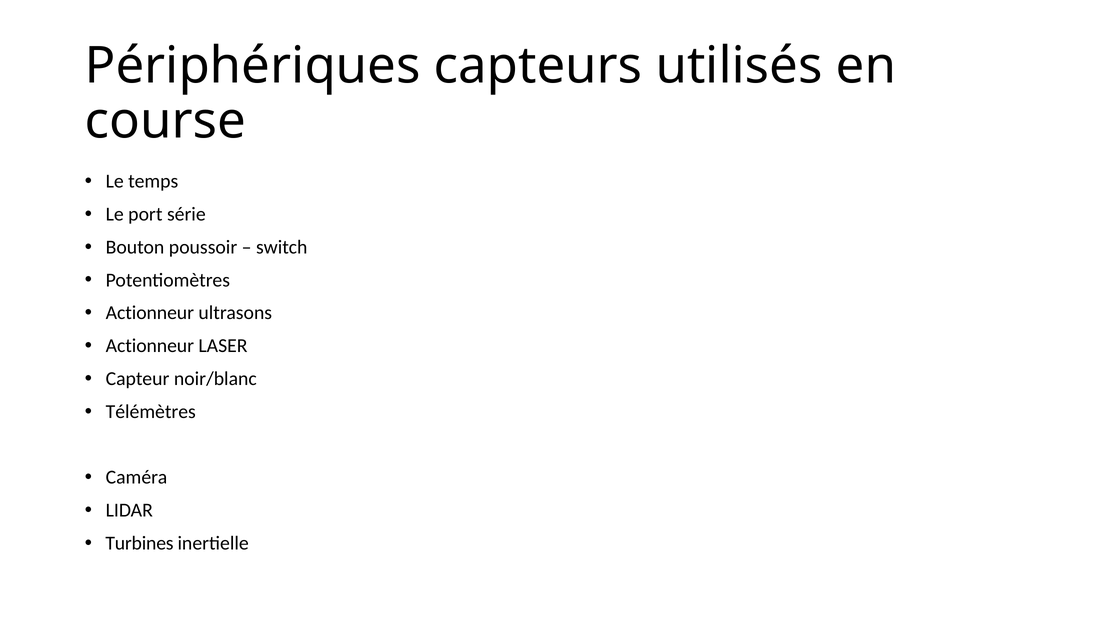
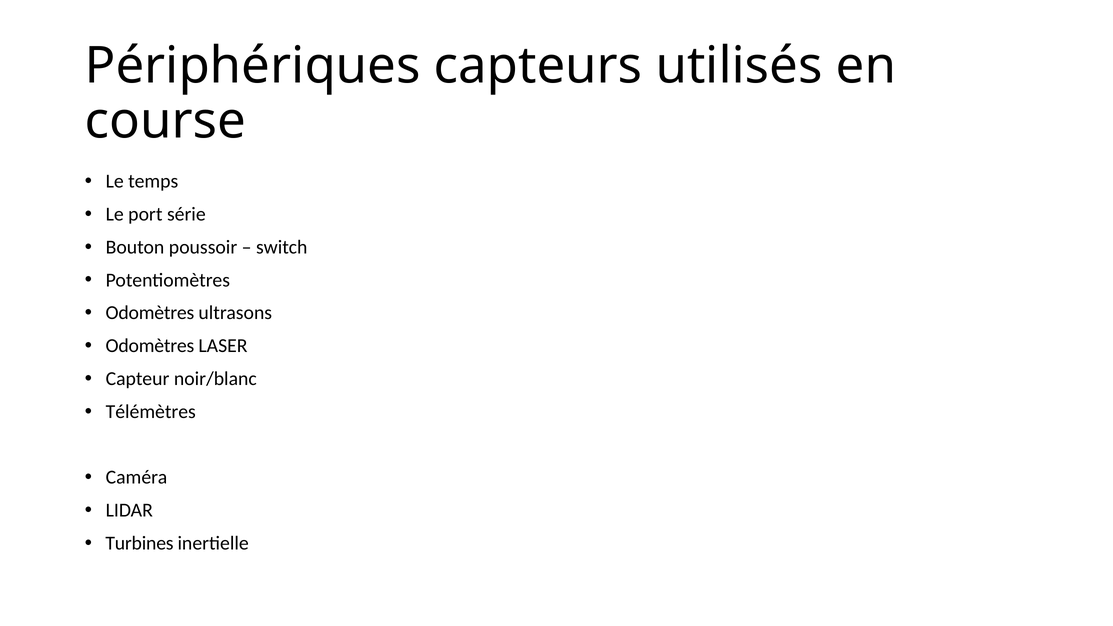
Actionneur: Actionneur -> Odomètres (150, 313)
Actionneur: Actionneur -> Odomètres (150, 346)
